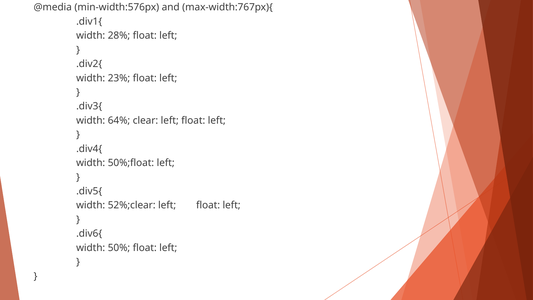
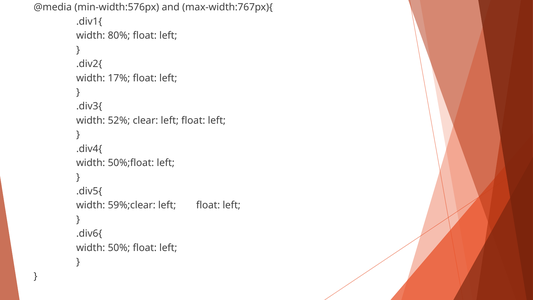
28%: 28% -> 80% (119, 36)
23%: 23% -> 17% (119, 78)
64%: 64% -> 52% (119, 120)
52%;clear: 52%;clear -> 59%;clear (132, 205)
